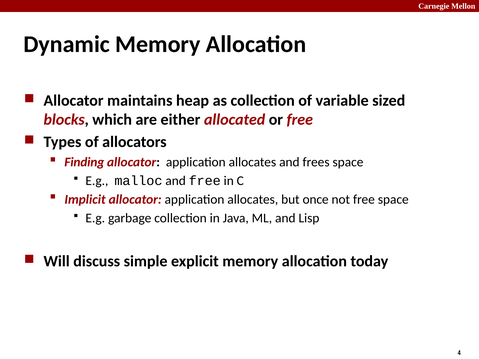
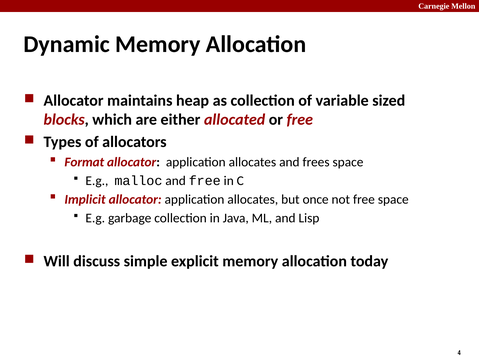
Finding: Finding -> Format (84, 162)
